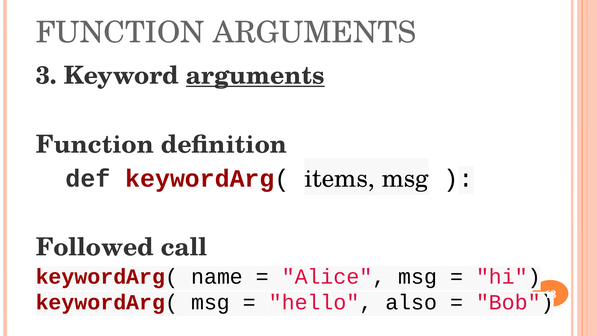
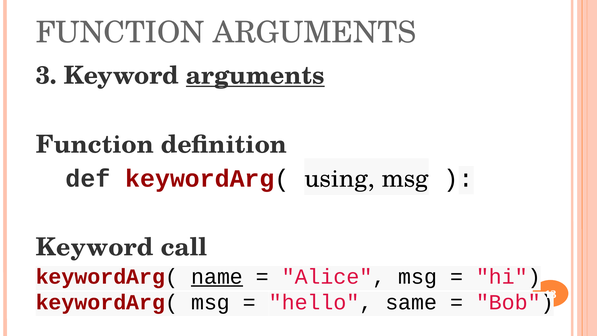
items: items -> using (340, 178)
Followed: Followed -> Keyword (95, 247)
name underline: none -> present (217, 277)
also: also -> same (411, 302)
